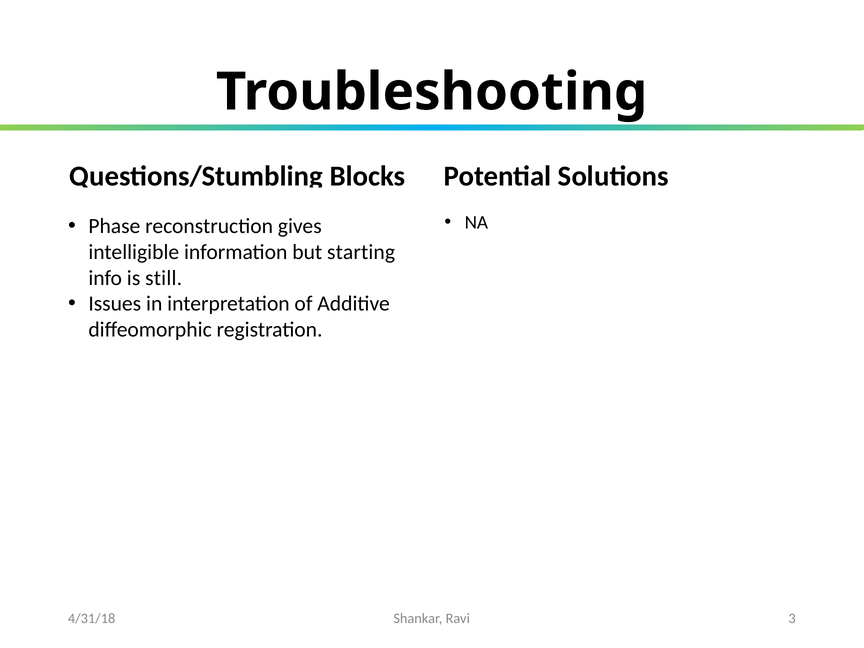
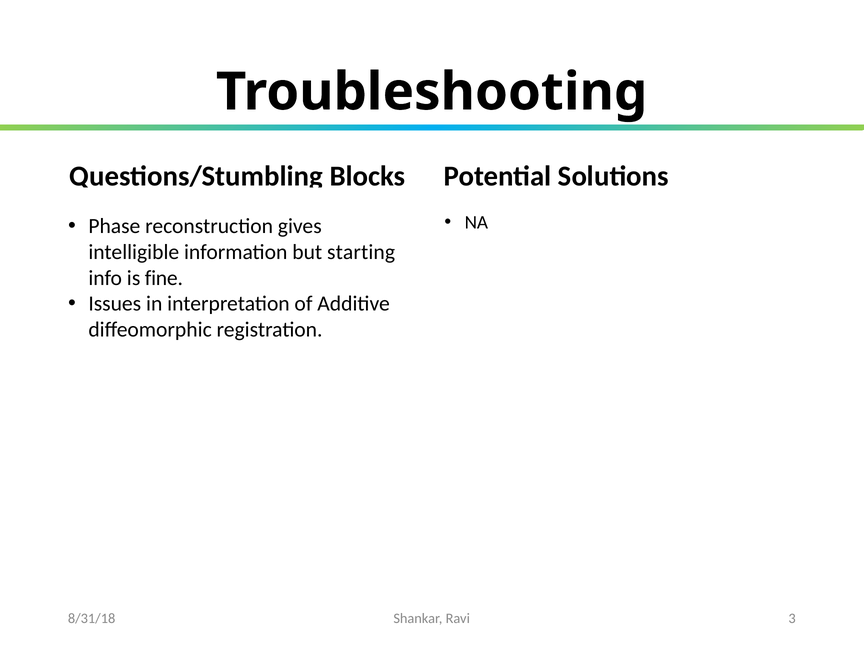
still: still -> fine (164, 278)
4/31/18: 4/31/18 -> 8/31/18 (92, 619)
